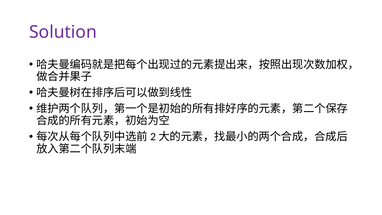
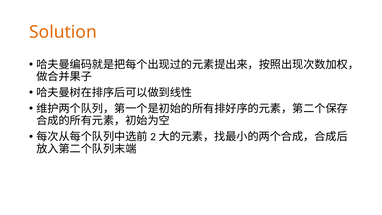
Solution colour: purple -> orange (63, 32)
